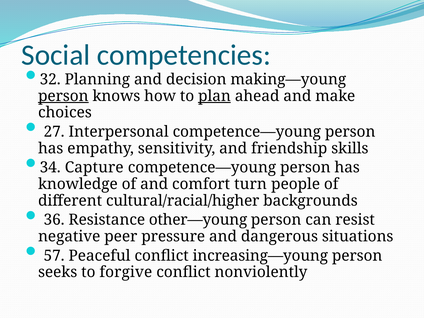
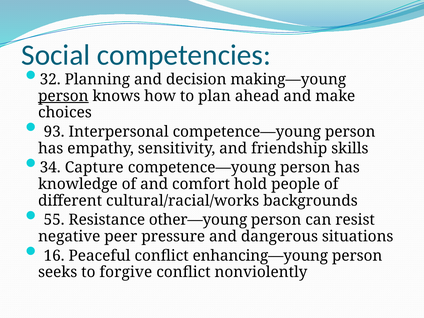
plan underline: present -> none (214, 96)
27: 27 -> 93 (54, 132)
turn: turn -> hold (251, 184)
cultural/racial/higher: cultural/racial/higher -> cultural/racial/works (183, 201)
36: 36 -> 55 (54, 220)
57: 57 -> 16 (54, 256)
increasing—young: increasing—young -> enhancing—young (260, 256)
